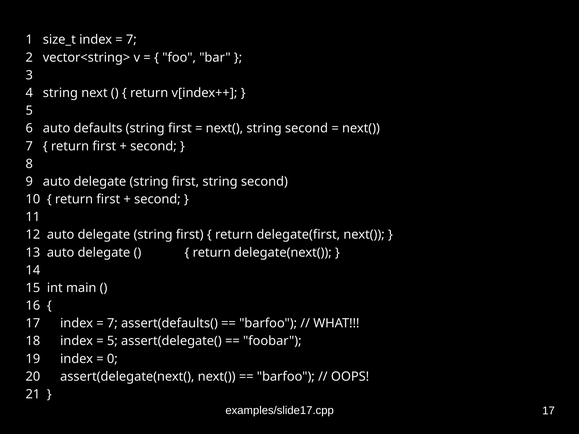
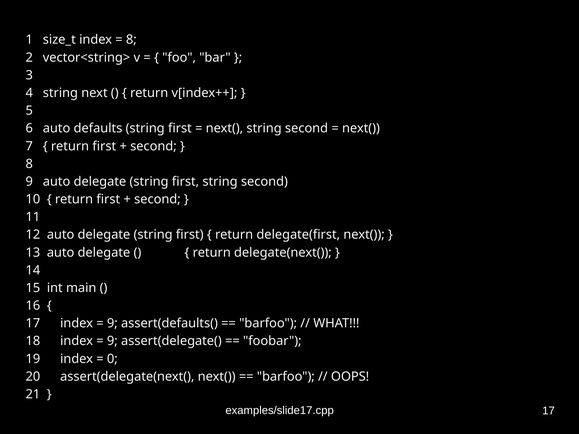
7: 7 -> 8 (131, 40)
7: 7 -> 9 (112, 324)
5: 5 -> 9 (112, 341)
